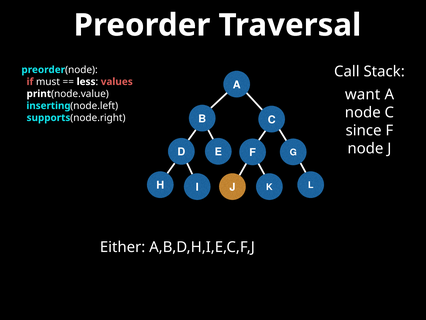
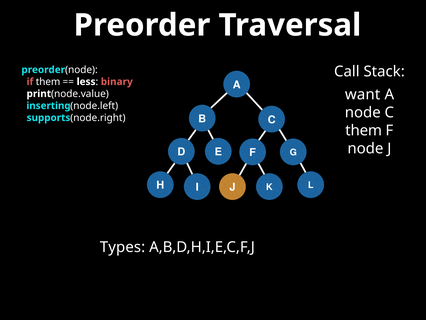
if must: must -> them (48, 82)
values: values -> binary (117, 82)
since: since -> them (364, 130)
Either: Either -> Types (123, 247)
